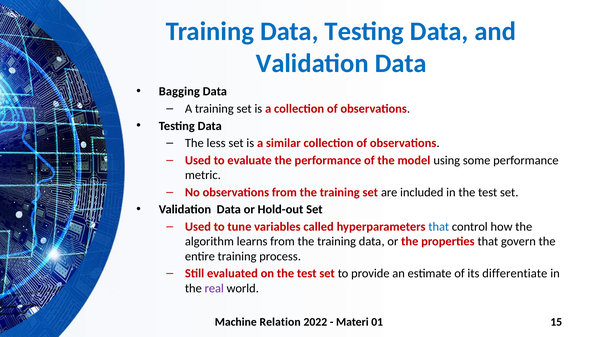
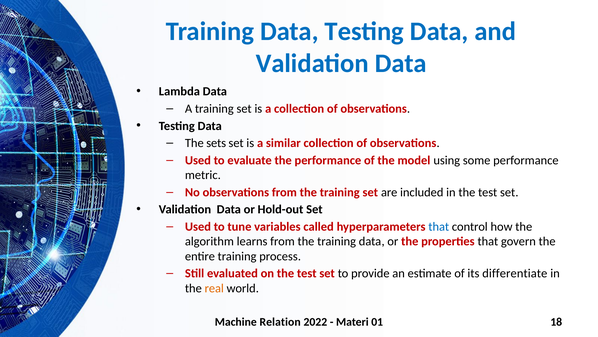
Bagging: Bagging -> Lambda (179, 91)
less: less -> sets (216, 143)
real colour: purple -> orange (214, 288)
15: 15 -> 18 (556, 321)
